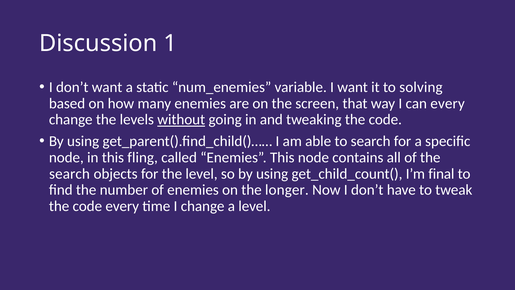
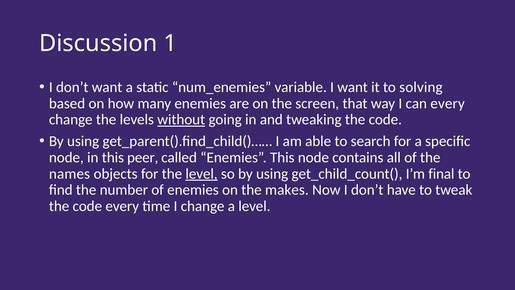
fling: fling -> peer (143, 157)
search: search -> names (69, 174)
level underline: none -> present (202, 174)
longer: longer -> makes (287, 190)
